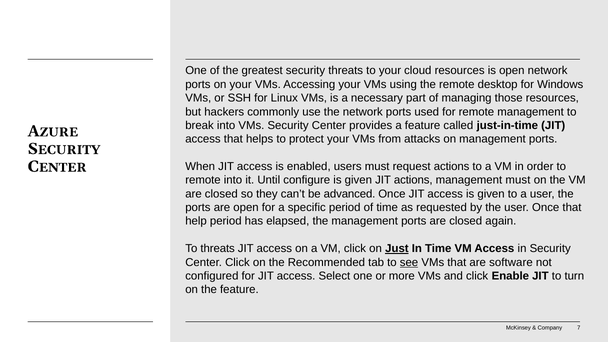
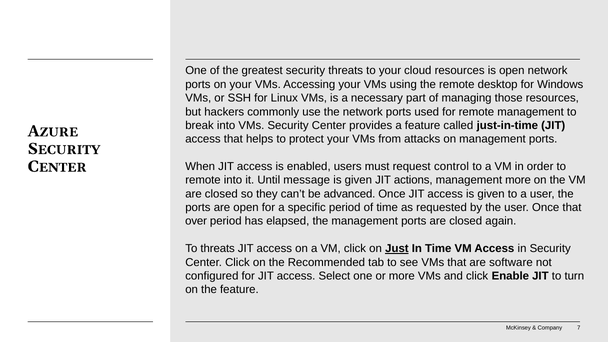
request actions: actions -> control (451, 166)
configure: configure -> message (307, 180)
management must: must -> more (518, 180)
help: help -> over (196, 221)
see underline: present -> none (409, 262)
